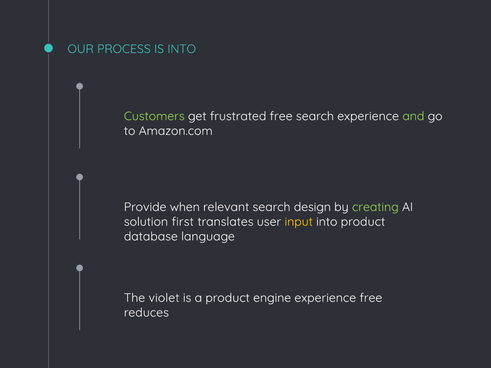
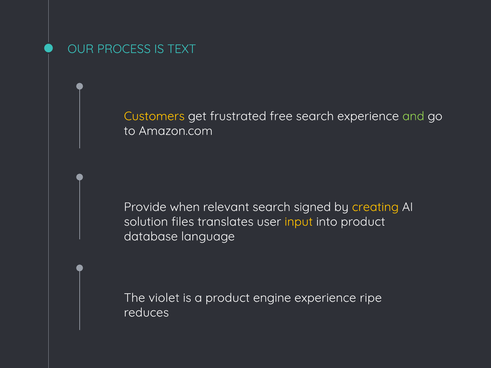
IS INTO: INTO -> TEXT (182, 49)
Customers colour: light green -> yellow (154, 116)
design: design -> signed (312, 207)
creating colour: light green -> yellow (375, 207)
first: first -> files (183, 222)
experience free: free -> ripe (371, 298)
